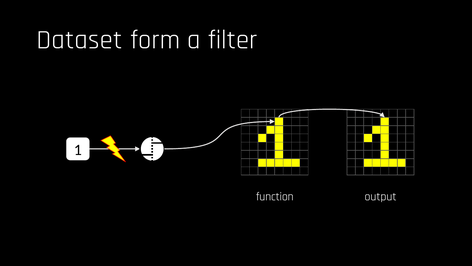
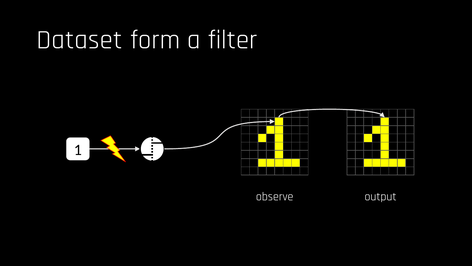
function: function -> observe (275, 196)
